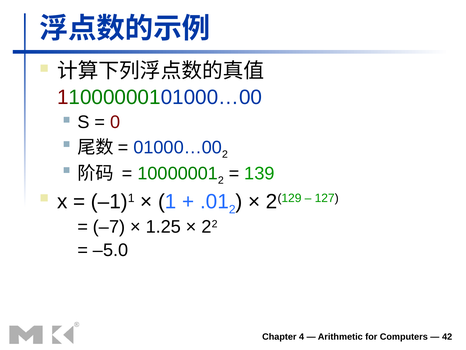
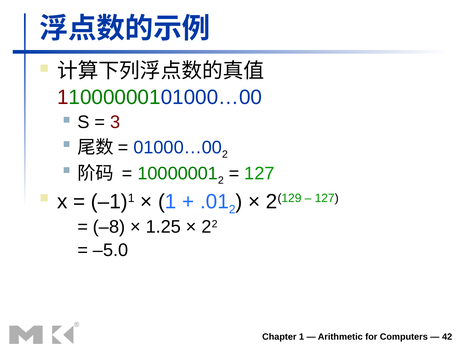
0: 0 -> 3 (115, 122)
139: 139 -> 127 (259, 173)
–7: –7 -> –8 (109, 227)
Chapter 4: 4 -> 1 (302, 336)
